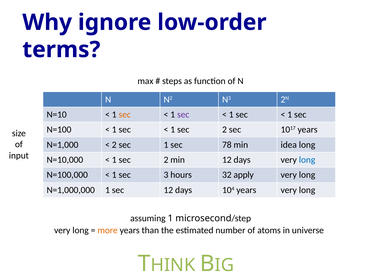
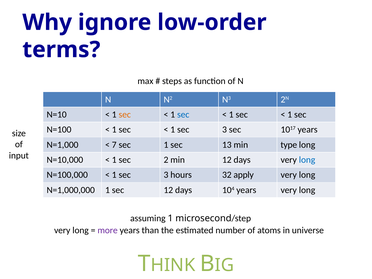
sec colour: purple -> blue (183, 115)
2: 2 -> 3 (225, 130)
2: 2 -> 7 (114, 145)
78: 78 -> 13 (227, 145)
idea: idea -> type (289, 145)
more colour: orange -> purple (108, 230)
